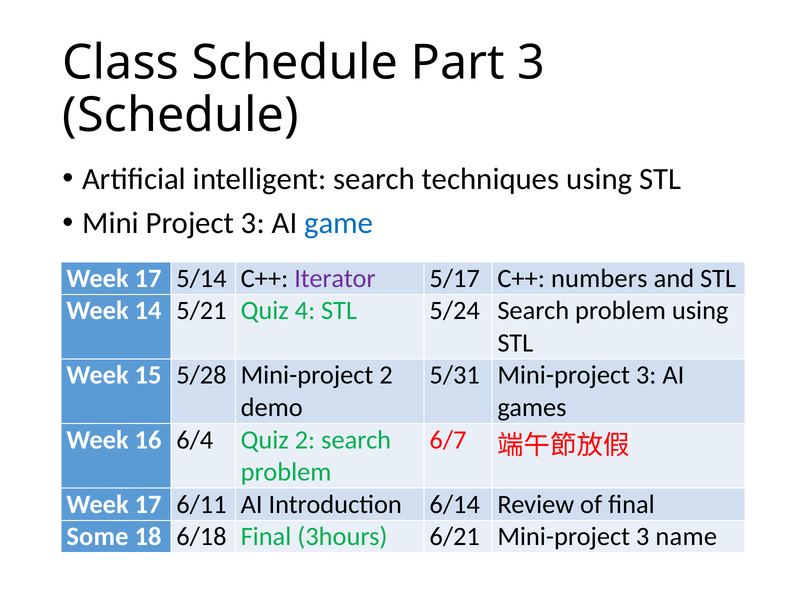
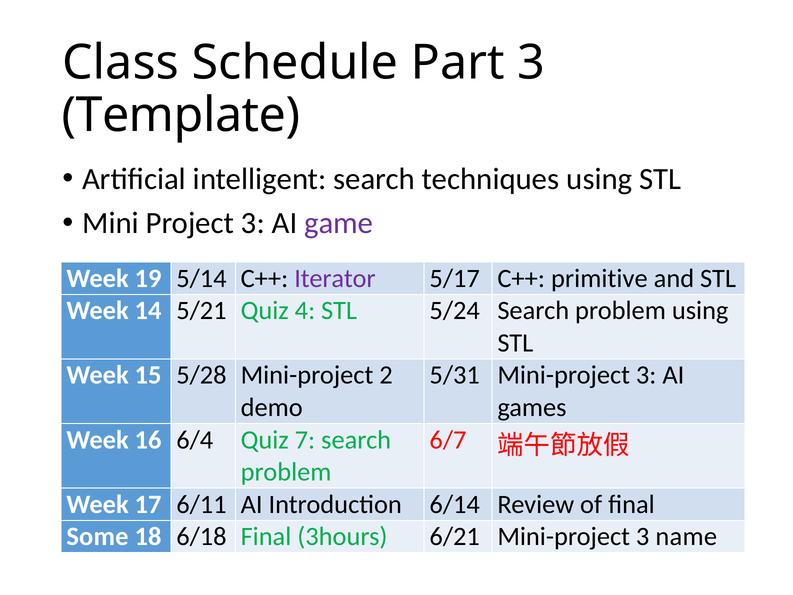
Schedule: Schedule -> Template (181, 115)
game colour: blue -> purple (339, 223)
17: 17 -> 19 (148, 278)
numbers: numbers -> primitive (599, 278)
Quiz 2: 2 -> 7 (305, 440)
